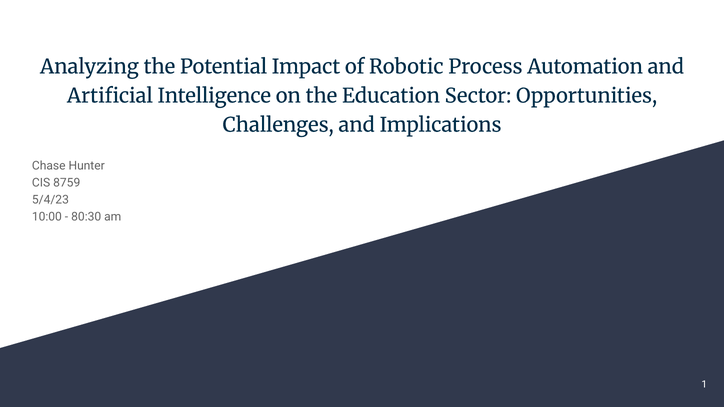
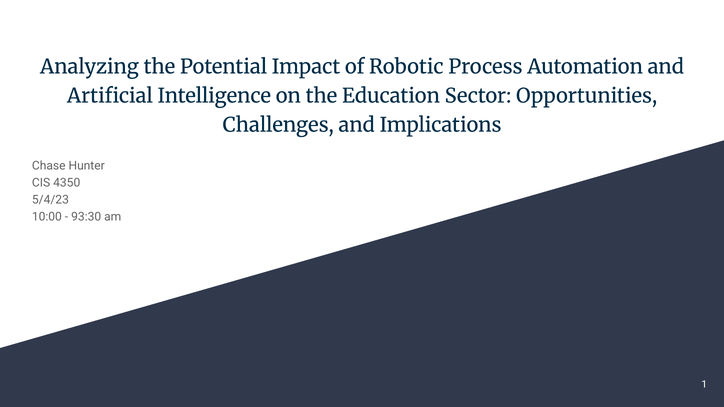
8759: 8759 -> 4350 (67, 183)
80:30: 80:30 -> 93:30 (86, 217)
